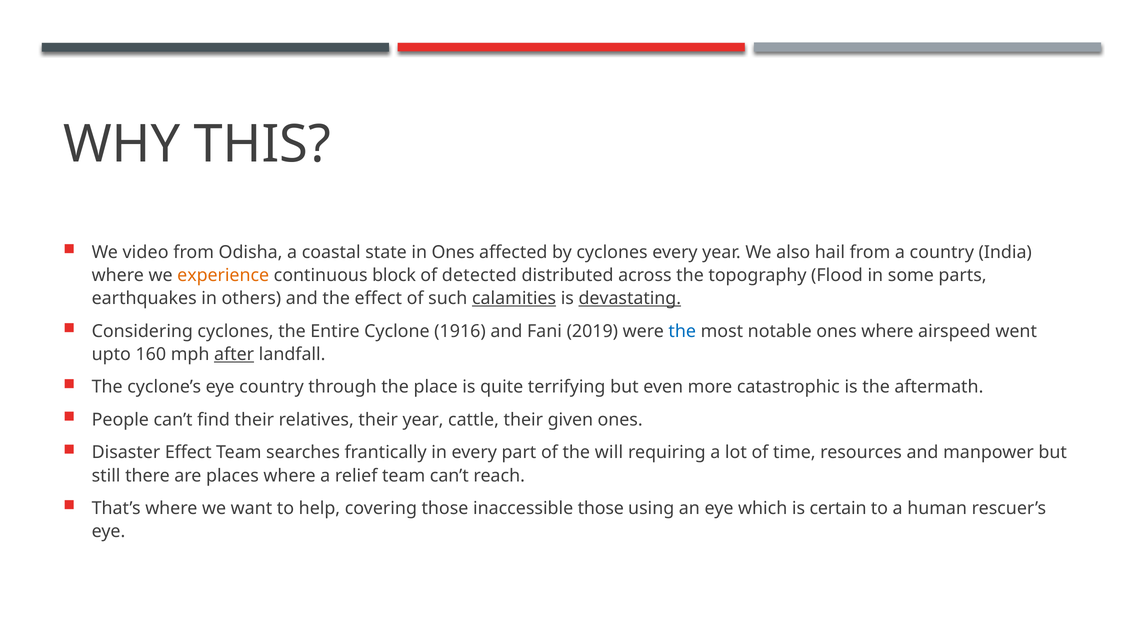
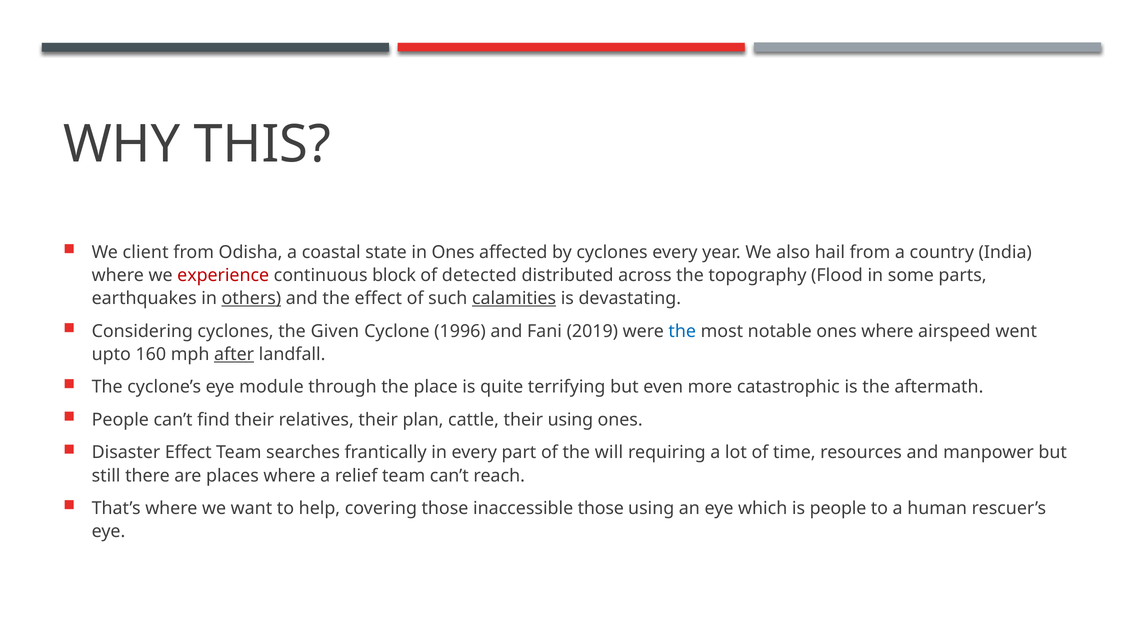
video: video -> client (146, 252)
experience colour: orange -> red (223, 275)
others underline: none -> present (251, 298)
devastating underline: present -> none (630, 298)
Entire: Entire -> Given (335, 331)
1916: 1916 -> 1996 (460, 331)
eye country: country -> module (271, 387)
their year: year -> plan (423, 420)
their given: given -> using (570, 420)
is certain: certain -> people (838, 508)
